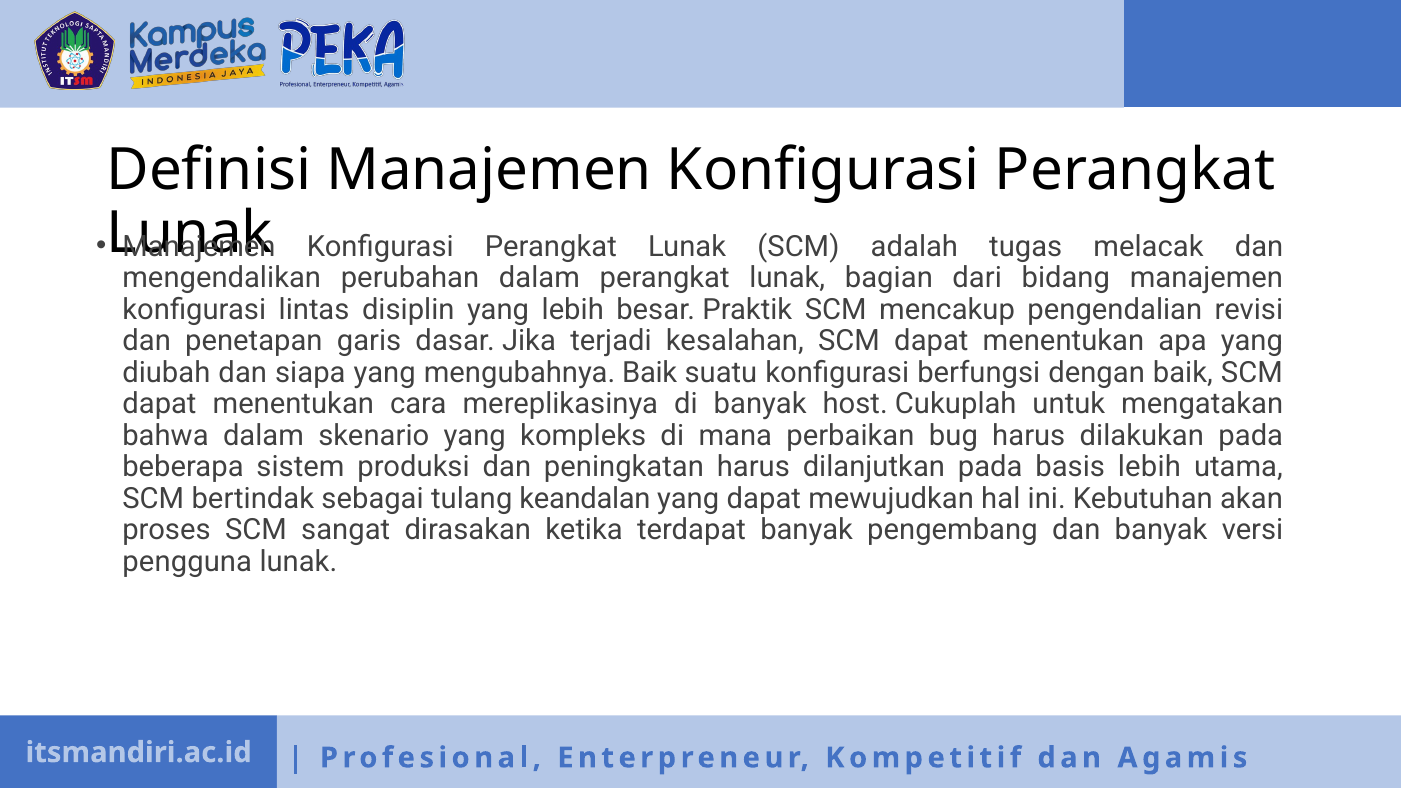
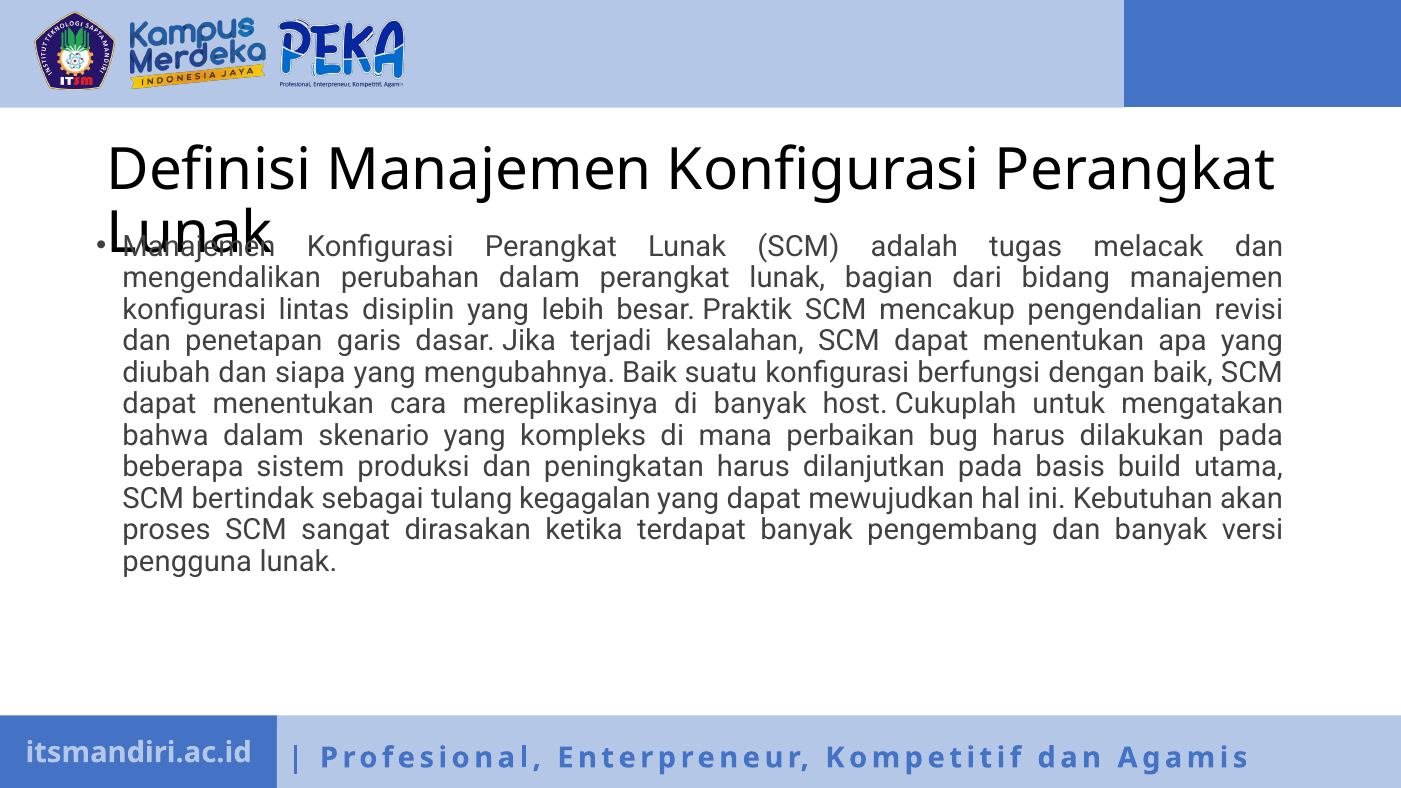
basis lebih: lebih -> build (1149, 467)
keandalan: keandalan -> kegagalan (585, 499)
